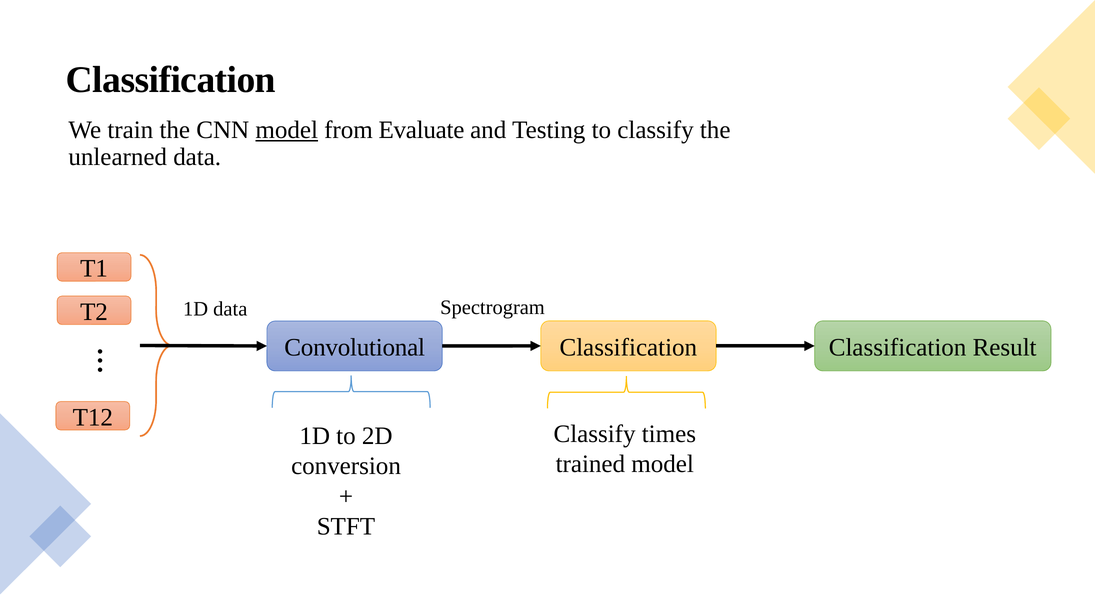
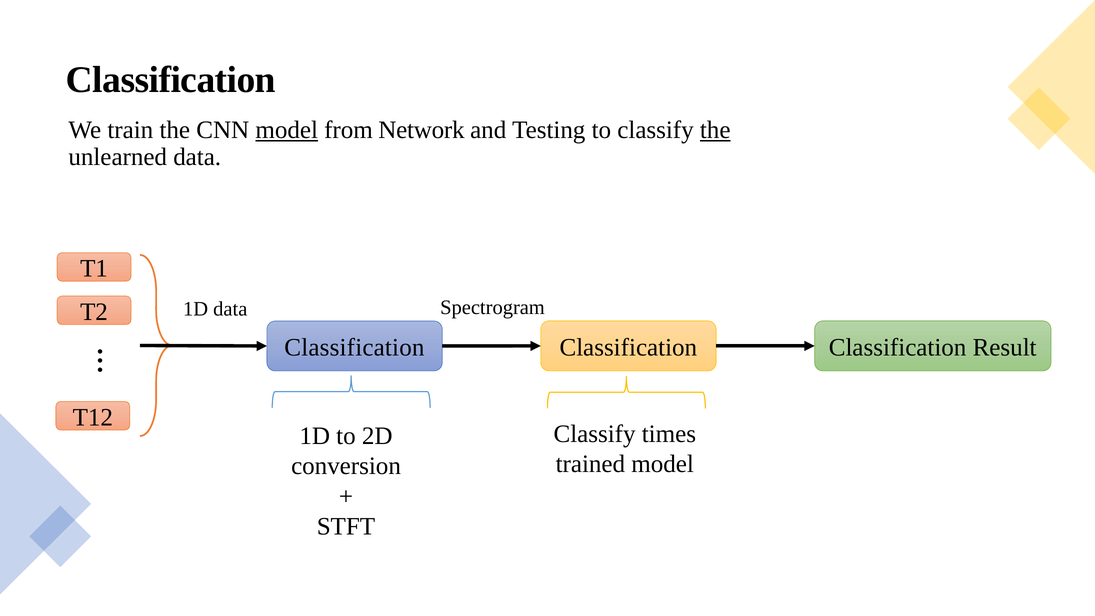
Evaluate: Evaluate -> Network (421, 130)
the underline: none -> present (715, 130)
Convolutional: Convolutional -> Classification (354, 348)
